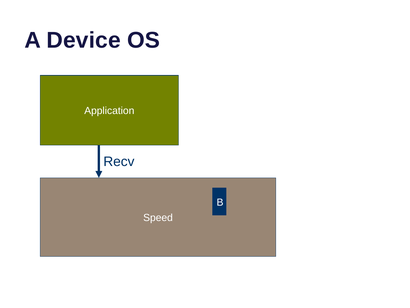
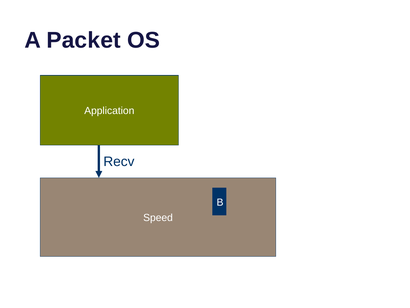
Device: Device -> Packet (84, 40)
